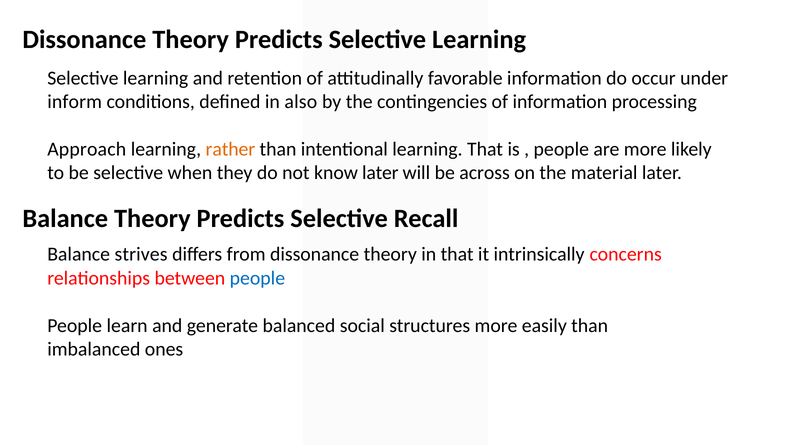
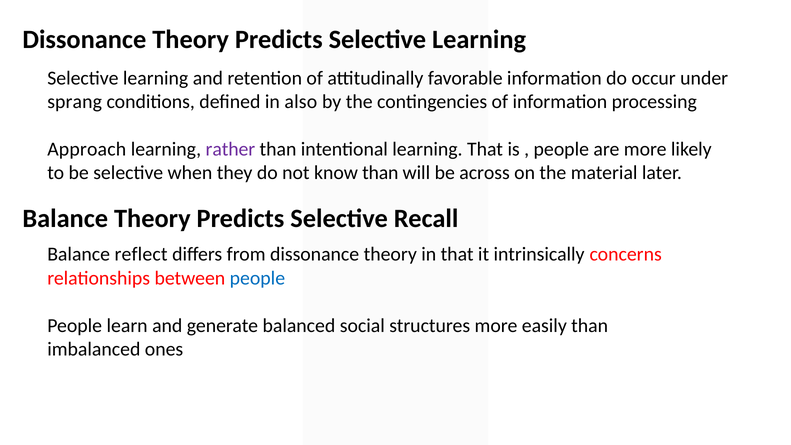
inform: inform -> sprang (75, 102)
rather colour: orange -> purple (230, 149)
know later: later -> than (380, 173)
strives: strives -> reflect (141, 254)
